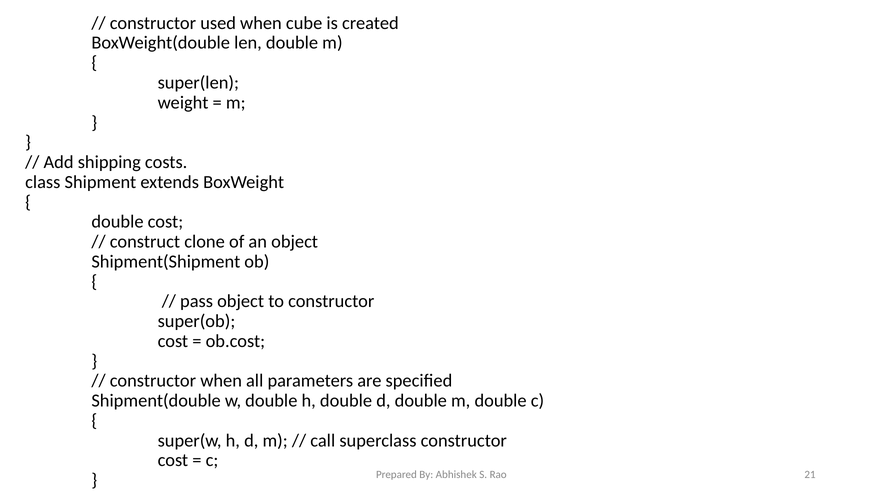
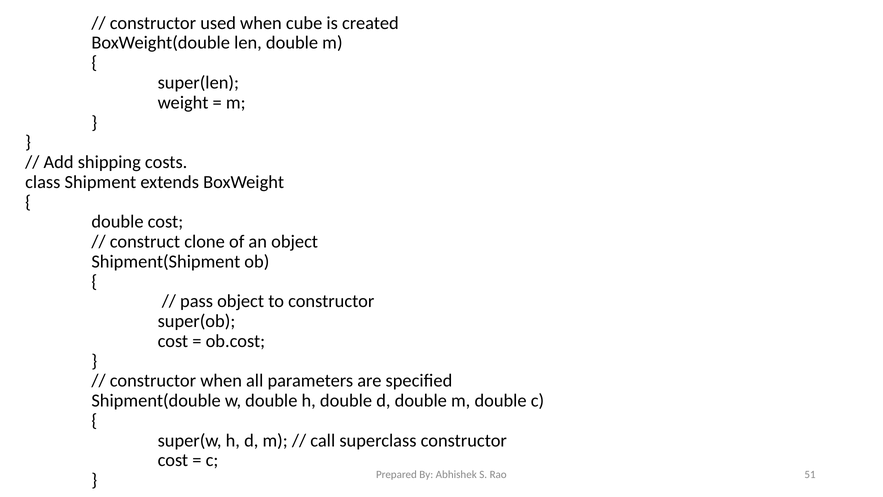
21: 21 -> 51 (810, 474)
